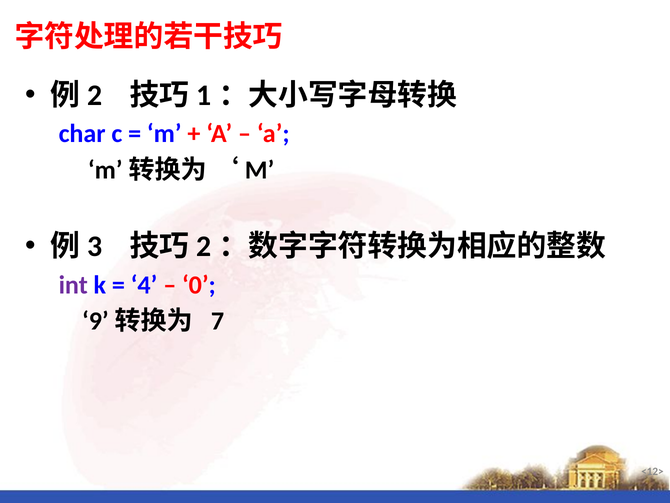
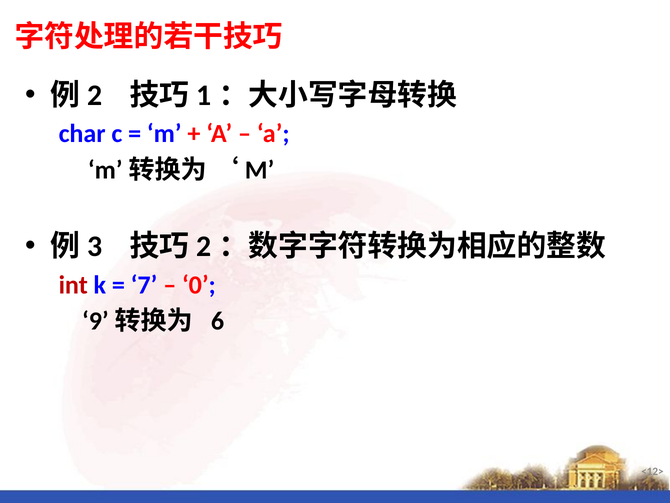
int colour: purple -> red (73, 285)
4: 4 -> 7 (144, 285)
7: 7 -> 6 (218, 321)
